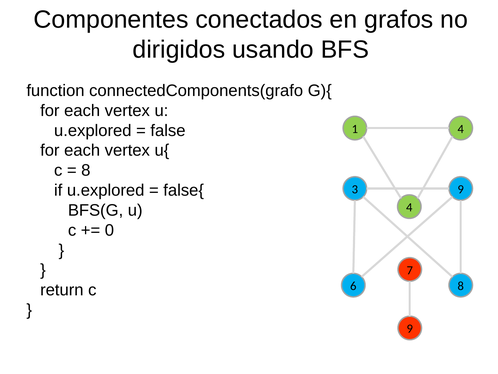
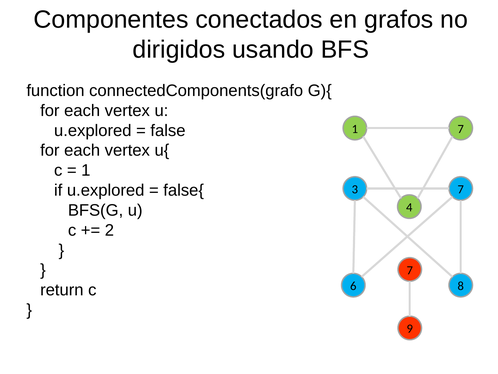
1 4: 4 -> 7 (461, 129)
8: 8 -> 1 (86, 170)
3 9: 9 -> 7 (461, 189)
0: 0 -> 2 (109, 230)
